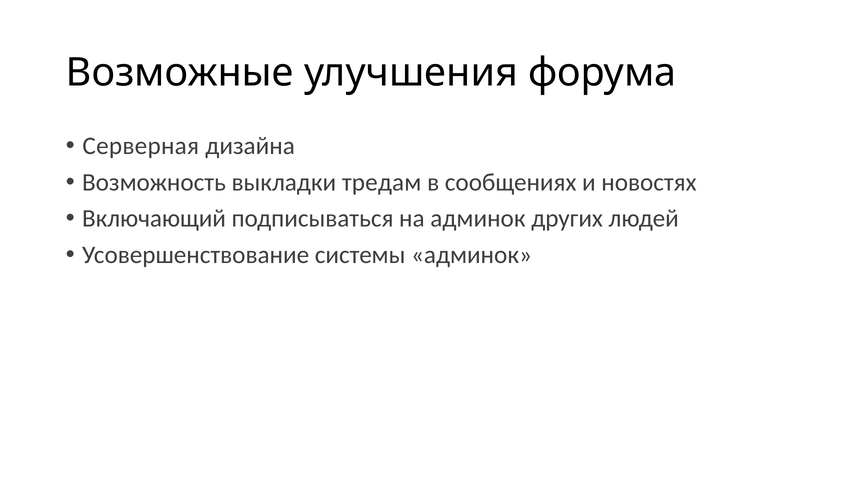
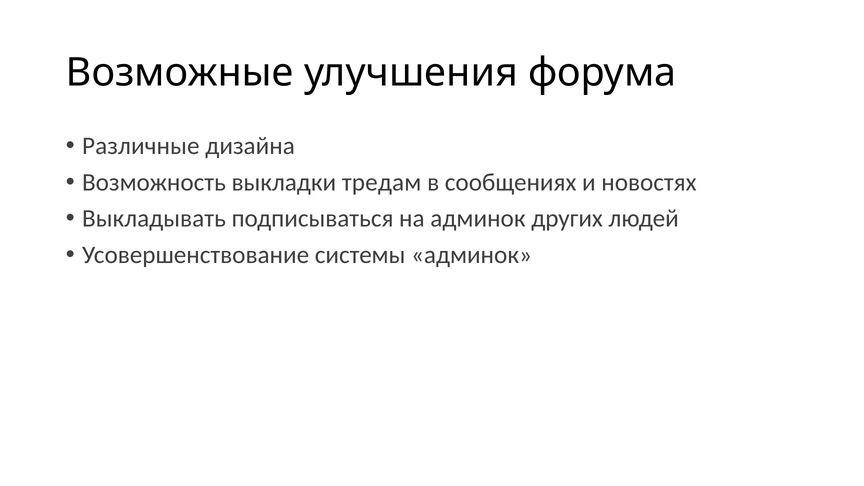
Серверная: Серверная -> Различные (141, 146)
Включающий: Включающий -> Выкладывать (154, 219)
